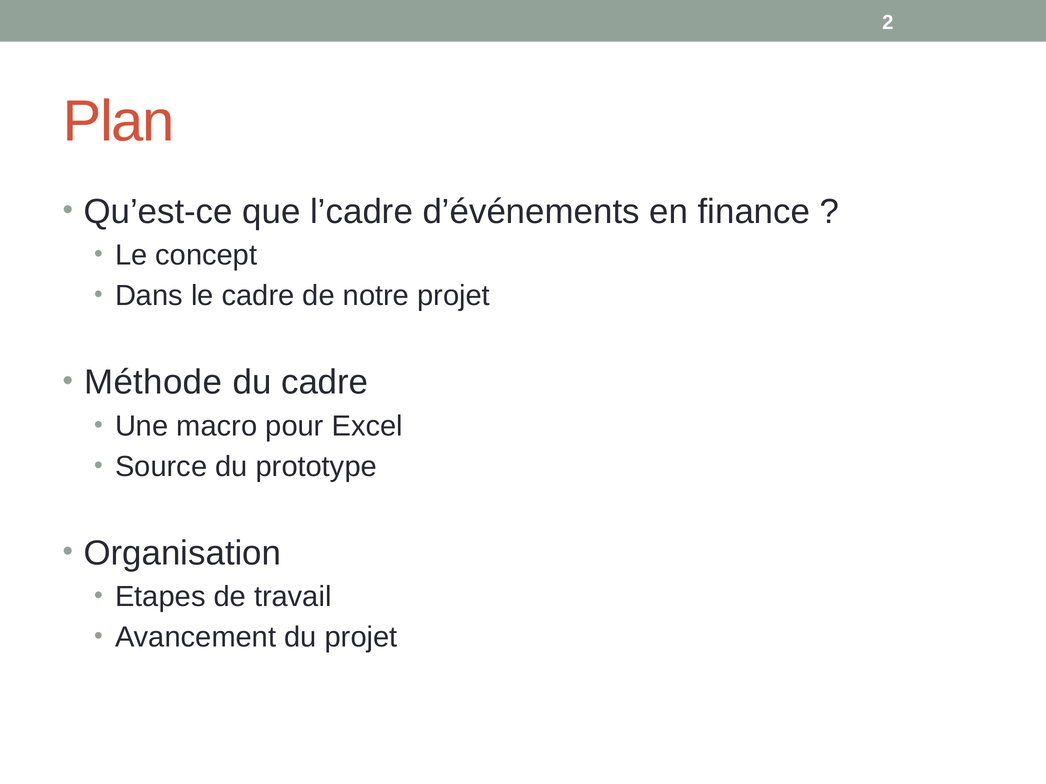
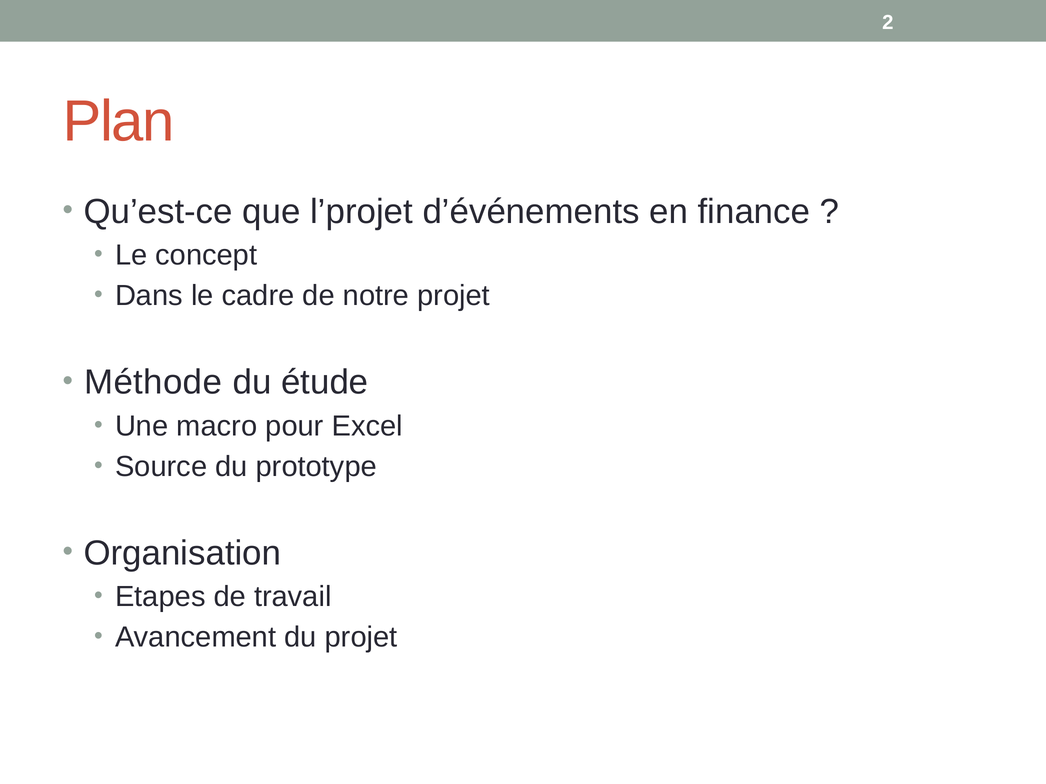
l’cadre: l’cadre -> l’projet (362, 212)
du cadre: cadre -> étude (325, 383)
